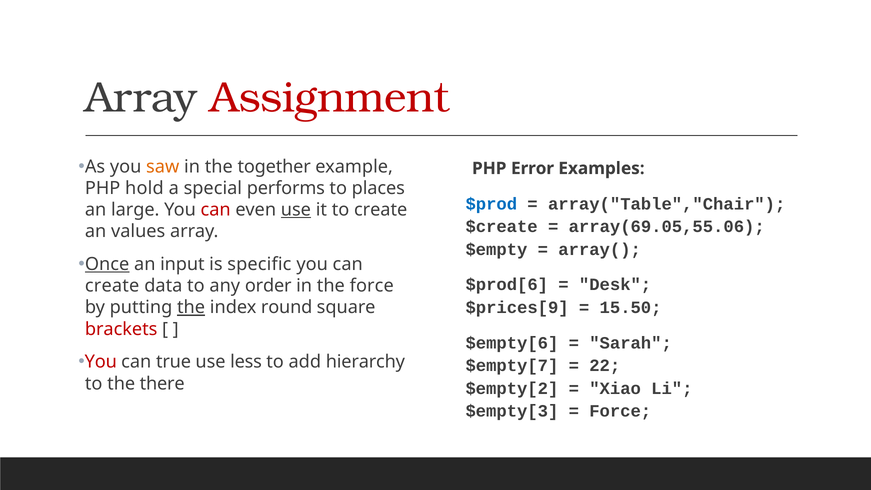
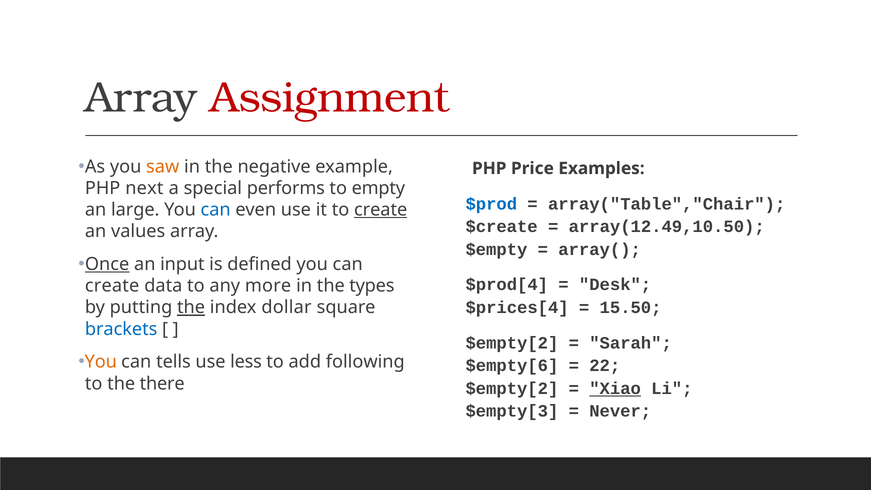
together: together -> negative (274, 167)
Error: Error -> Price (532, 168)
hold: hold -> next (144, 188)
places: places -> empty (378, 188)
can colour: red -> blue (216, 210)
use underline: present -> none (296, 210)
create underline: none -> present (381, 210)
array(69.05,55.06: array(69.05,55.06 -> array(12.49,10.50 (667, 227)
specific: specific -> defined (260, 264)
$prod[6: $prod[6 -> $prod[4 (507, 285)
order: order -> more (268, 286)
the force: force -> types (372, 286)
$prices[9: $prices[9 -> $prices[4 (517, 307)
round: round -> dollar (286, 307)
brackets colour: red -> blue (121, 329)
$empty[6: $empty[6 -> $empty[2 (512, 343)
You colour: red -> orange (101, 362)
true: true -> tells (173, 362)
hierarchy: hierarchy -> following (365, 362)
$empty[7: $empty[7 -> $empty[6 (512, 366)
Xiao underline: none -> present (615, 388)
Force: Force -> Never (620, 411)
